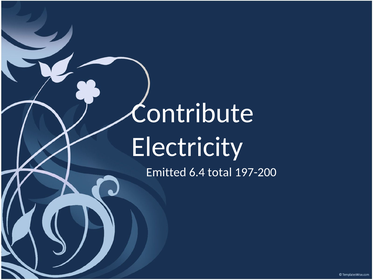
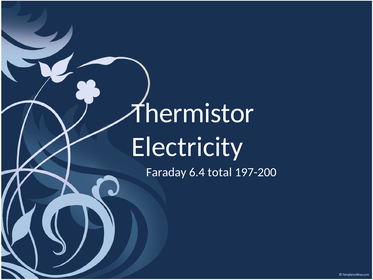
Contribute: Contribute -> Thermistor (193, 113)
Emitted: Emitted -> Faraday (166, 172)
